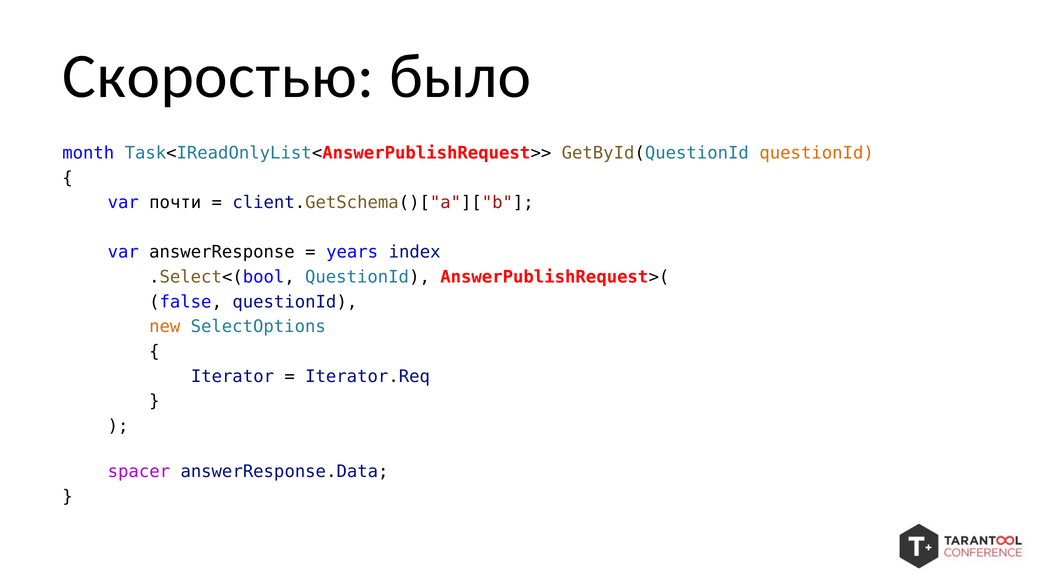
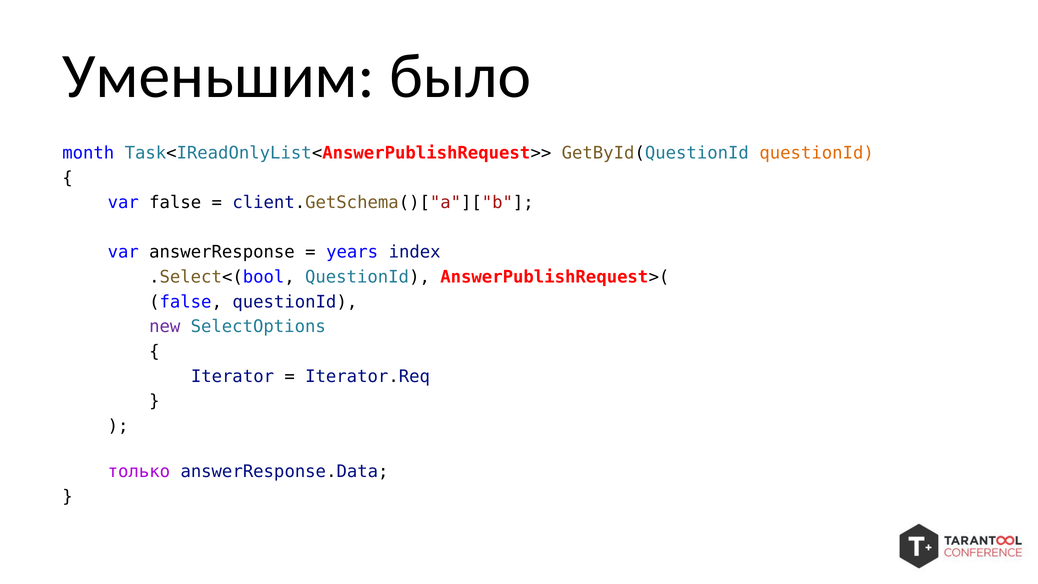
Скоростью: Скоростью -> Уменьшим (219, 76)
var почти: почти -> false (175, 203)
new colour: orange -> purple (165, 327)
spacer: spacer -> только (139, 471)
